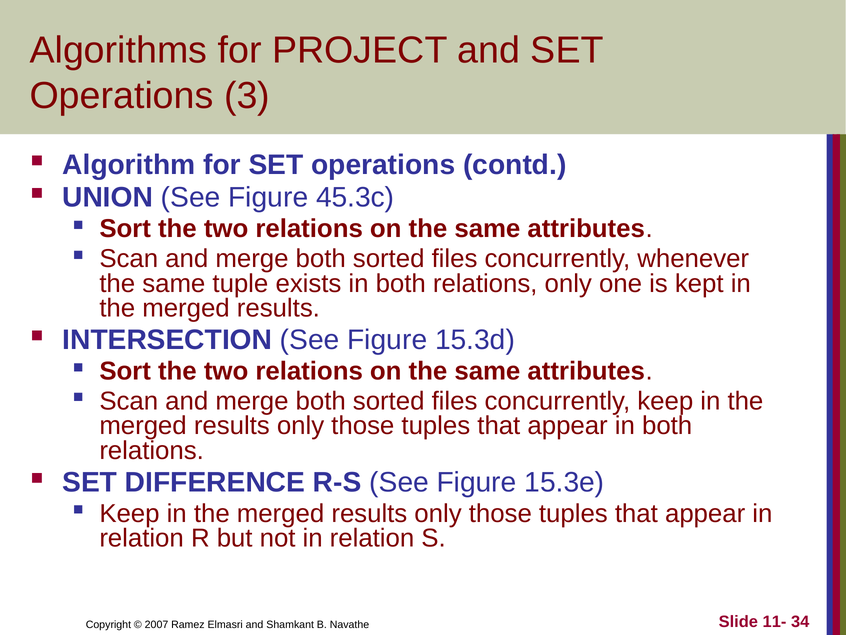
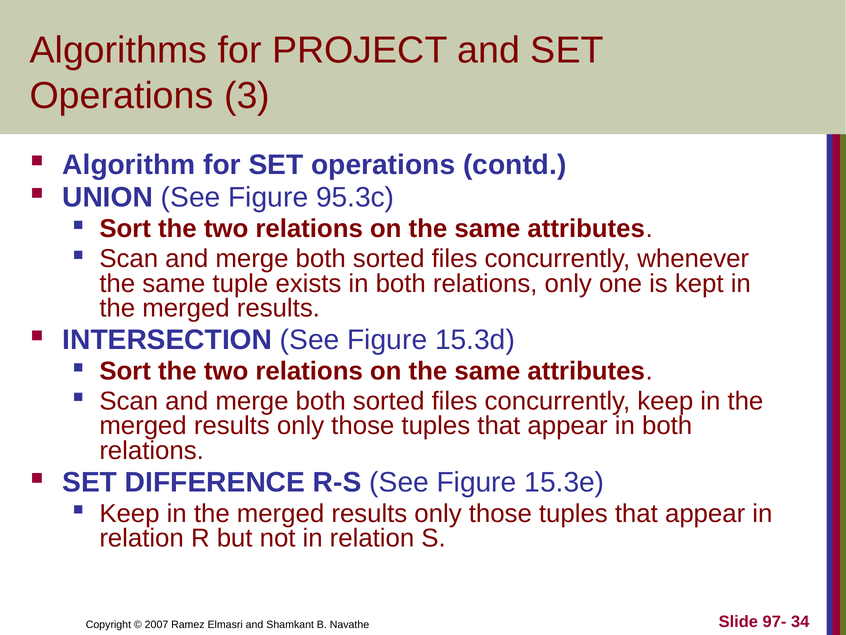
45.3c: 45.3c -> 95.3c (355, 197)
11-: 11- -> 97- (775, 622)
